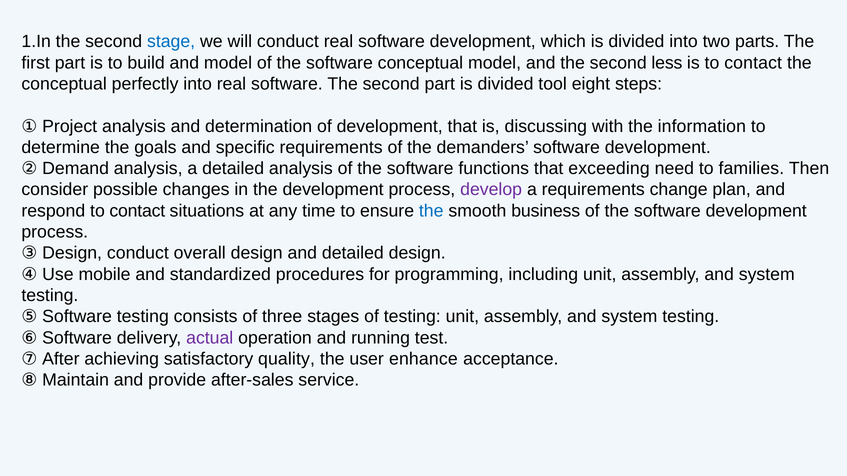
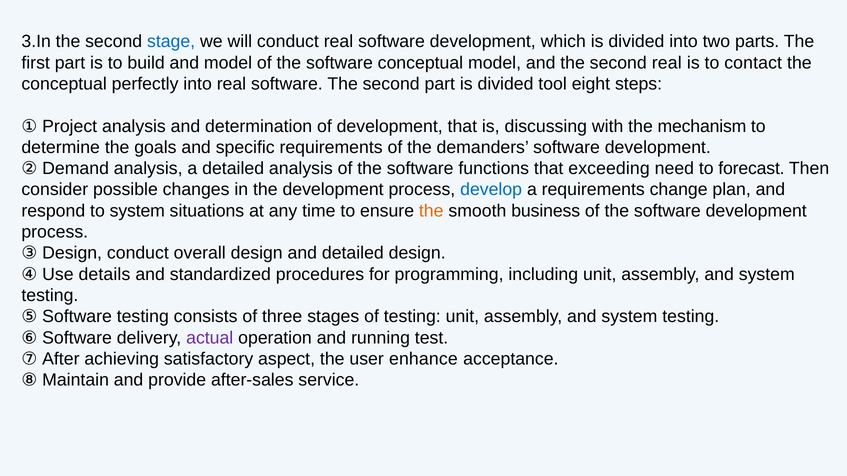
1.In: 1.In -> 3.In (36, 42)
second less: less -> real (667, 63)
information: information -> mechanism (702, 126)
families: families -> forecast (751, 169)
develop colour: purple -> blue (491, 190)
respond to contact: contact -> system (137, 211)
the colour: blue -> orange (431, 211)
mobile: mobile -> details (104, 275)
quality: quality -> aspect (287, 359)
